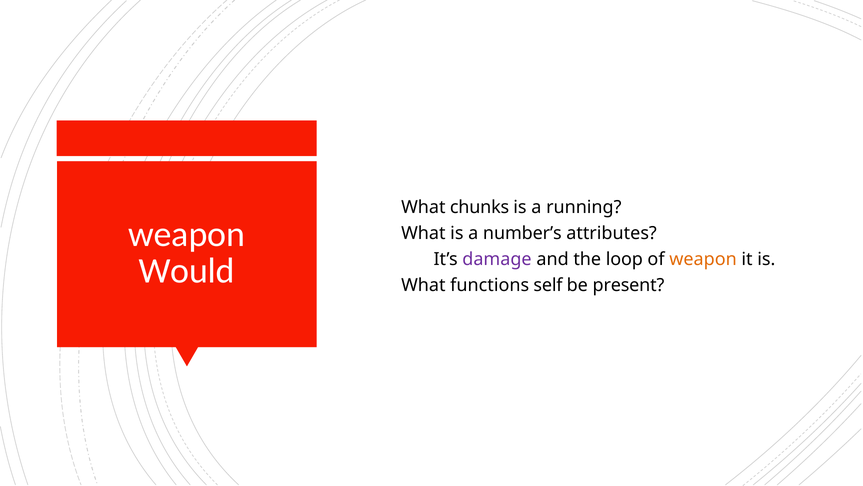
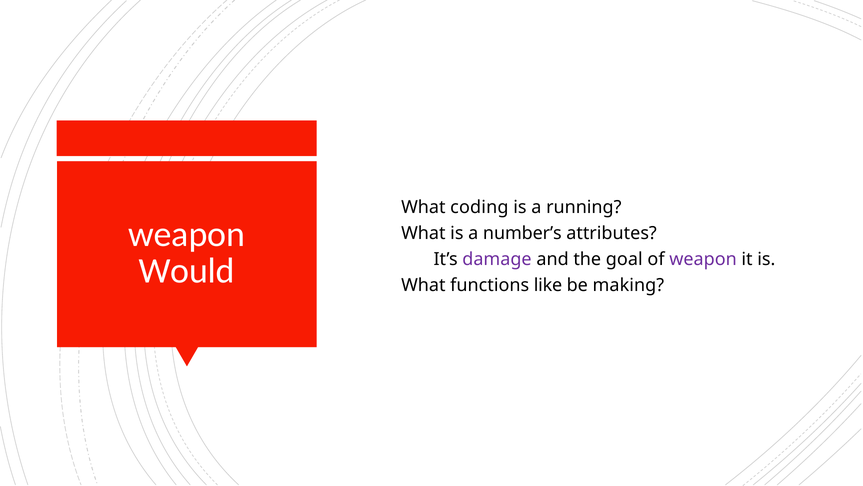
chunks: chunks -> coding (479, 207)
loop: loop -> goal (624, 259)
weapon colour: orange -> purple (703, 259)
self: self -> like (548, 285)
present: present -> making (628, 285)
